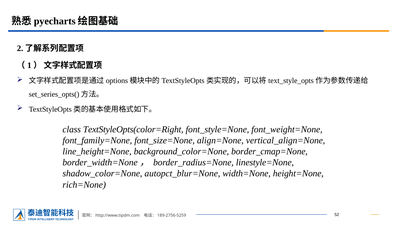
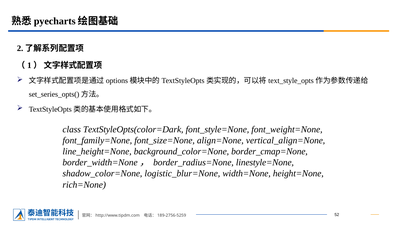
TextStyleOpts(color=Right: TextStyleOpts(color=Right -> TextStyleOpts(color=Dark (133, 129)
autopct_blur=None: autopct_blur=None -> logistic_blur=None (182, 173)
